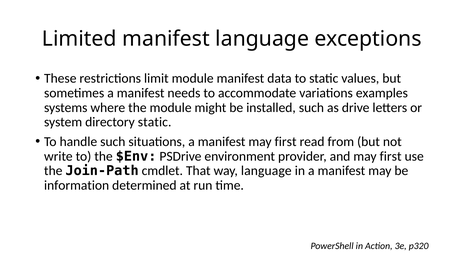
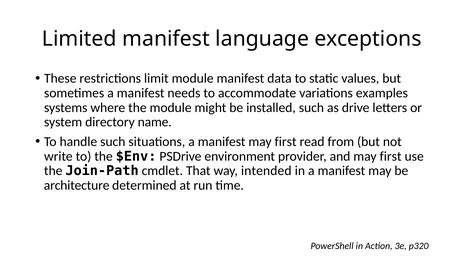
directory static: static -> name (155, 122)
way language: language -> intended (266, 171)
information: information -> architecture (77, 185)
